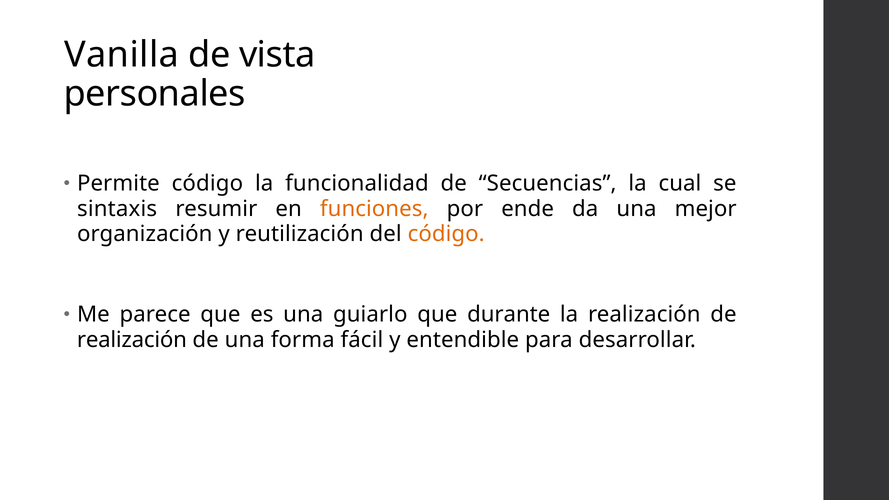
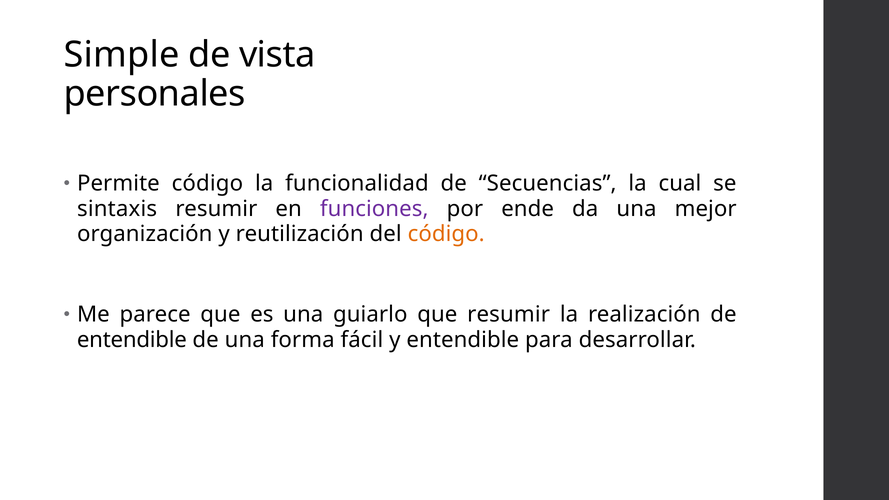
Vanilla: Vanilla -> Simple (122, 55)
funciones colour: orange -> purple (374, 209)
que durante: durante -> resumir (509, 314)
realización: realización -> entendible (132, 340)
